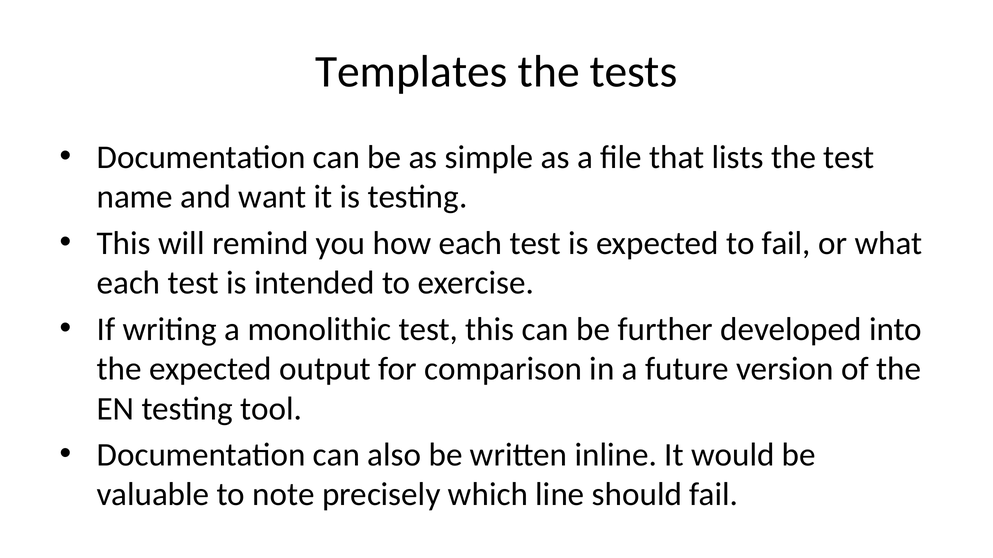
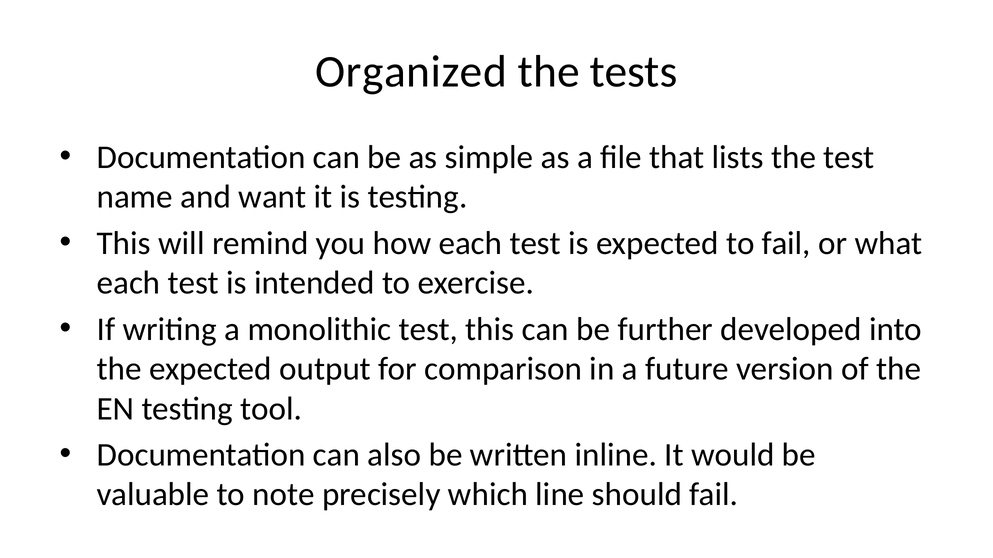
Templates: Templates -> Organized (411, 72)
